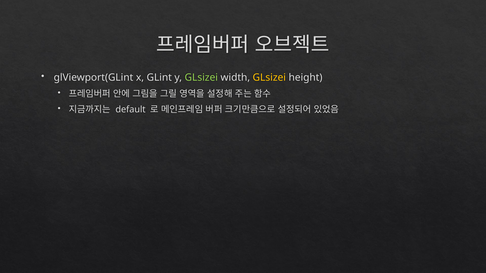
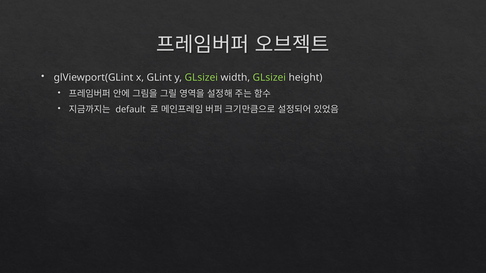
GLsizei colour: yellow -> light green (269, 78)
